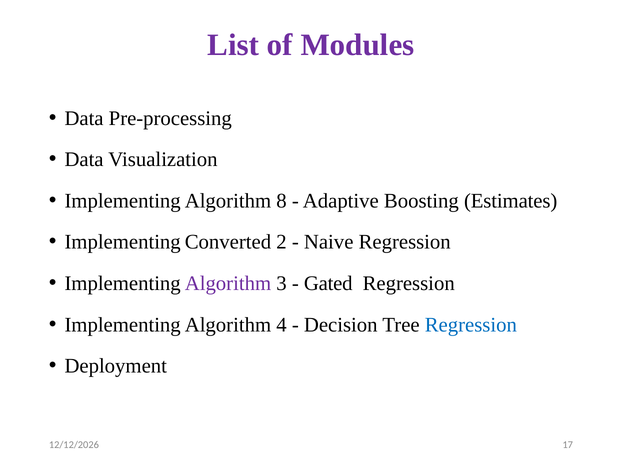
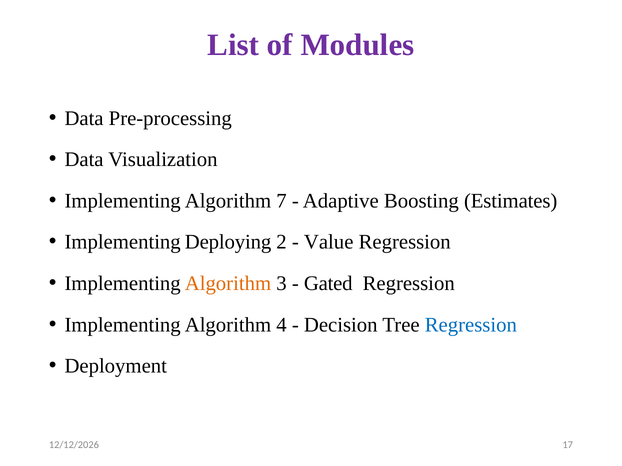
8: 8 -> 7 (282, 201)
Converted: Converted -> Deploying (228, 242)
Naive: Naive -> Value (329, 242)
Algorithm colour: purple -> orange (228, 284)
